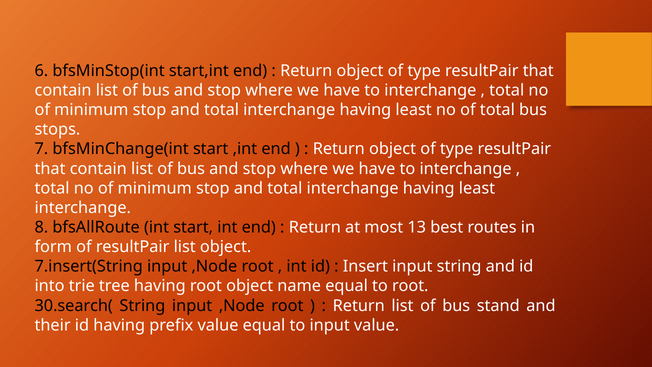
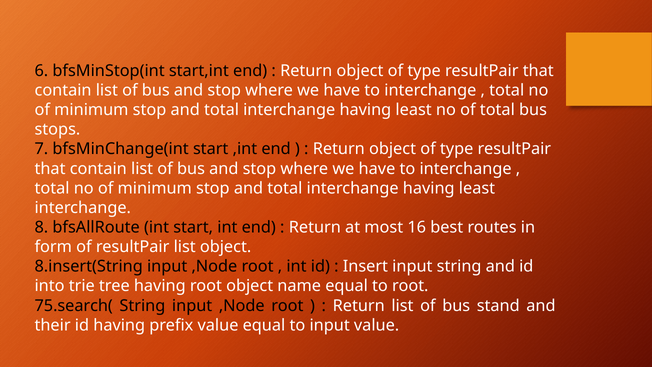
13: 13 -> 16 (417, 227)
7.insert(String: 7.insert(String -> 8.insert(String (89, 266)
30.search(: 30.search( -> 75.search( (74, 305)
